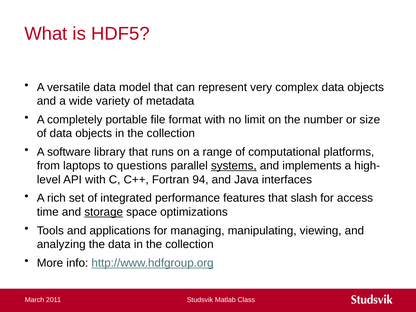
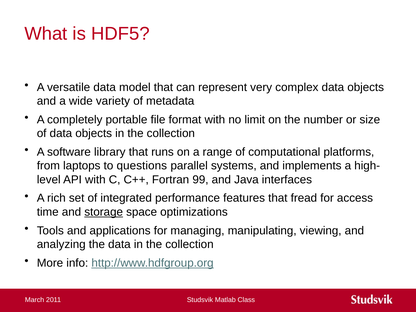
systems underline: present -> none (234, 166)
94: 94 -> 99 (200, 180)
slash: slash -> fread (304, 198)
